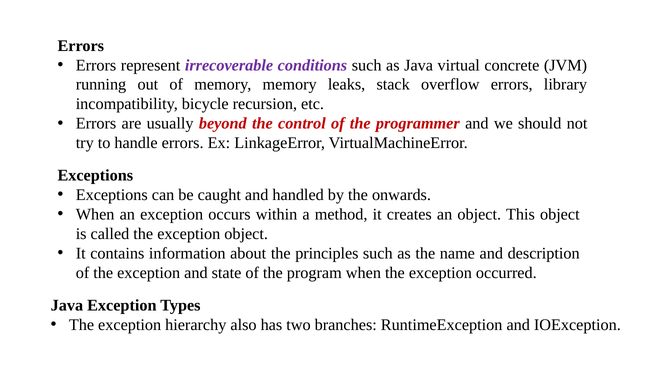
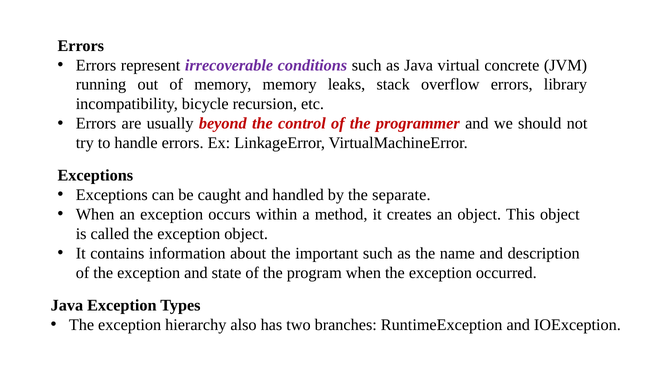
onwards: onwards -> separate (401, 195)
principles: principles -> important (327, 253)
